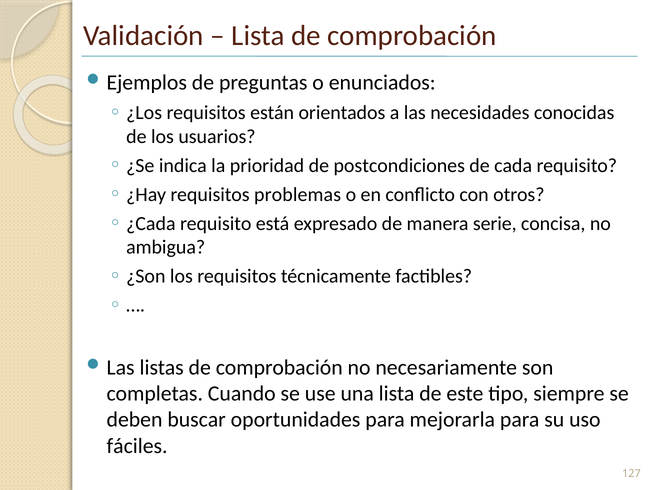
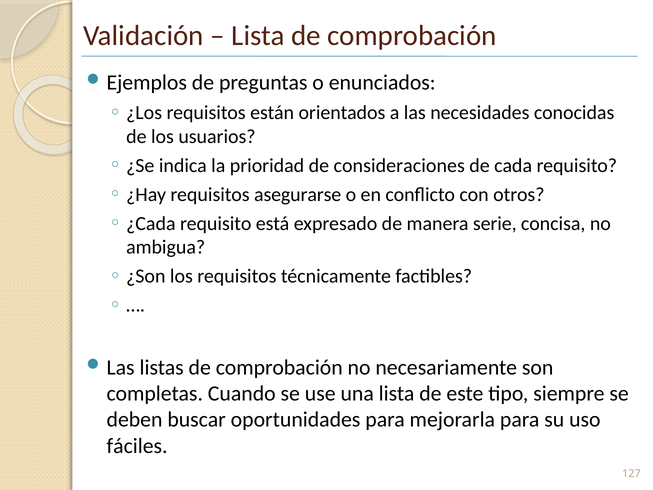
postcondiciones: postcondiciones -> consideraciones (399, 165)
problemas: problemas -> asegurarse (298, 194)
